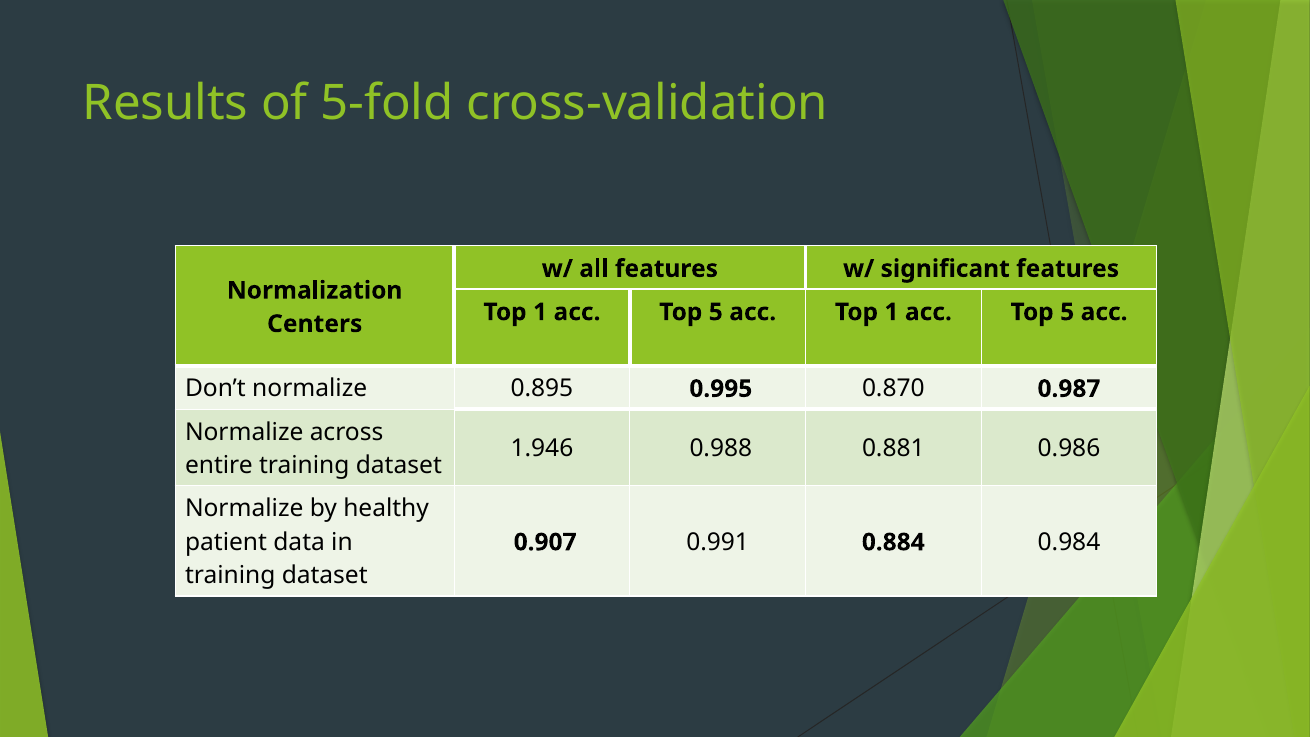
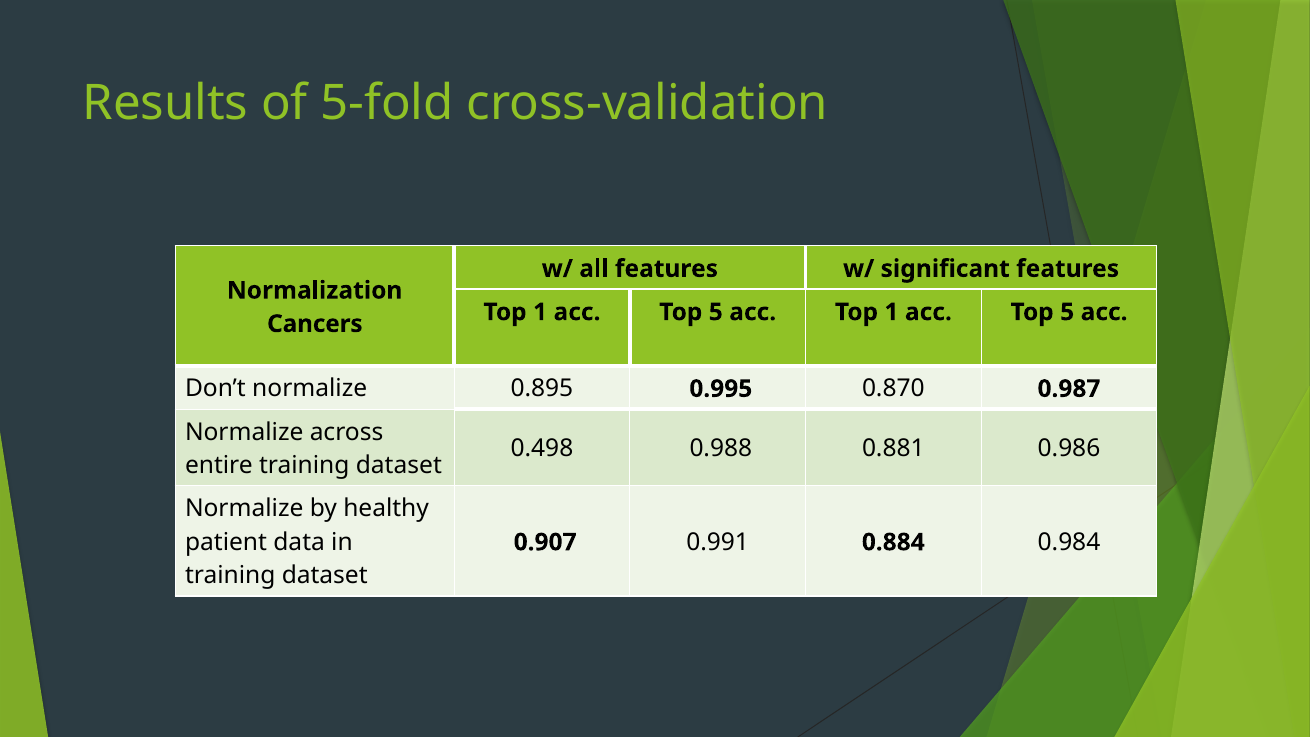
Centers: Centers -> Cancers (315, 324)
1.946: 1.946 -> 0.498 (542, 449)
